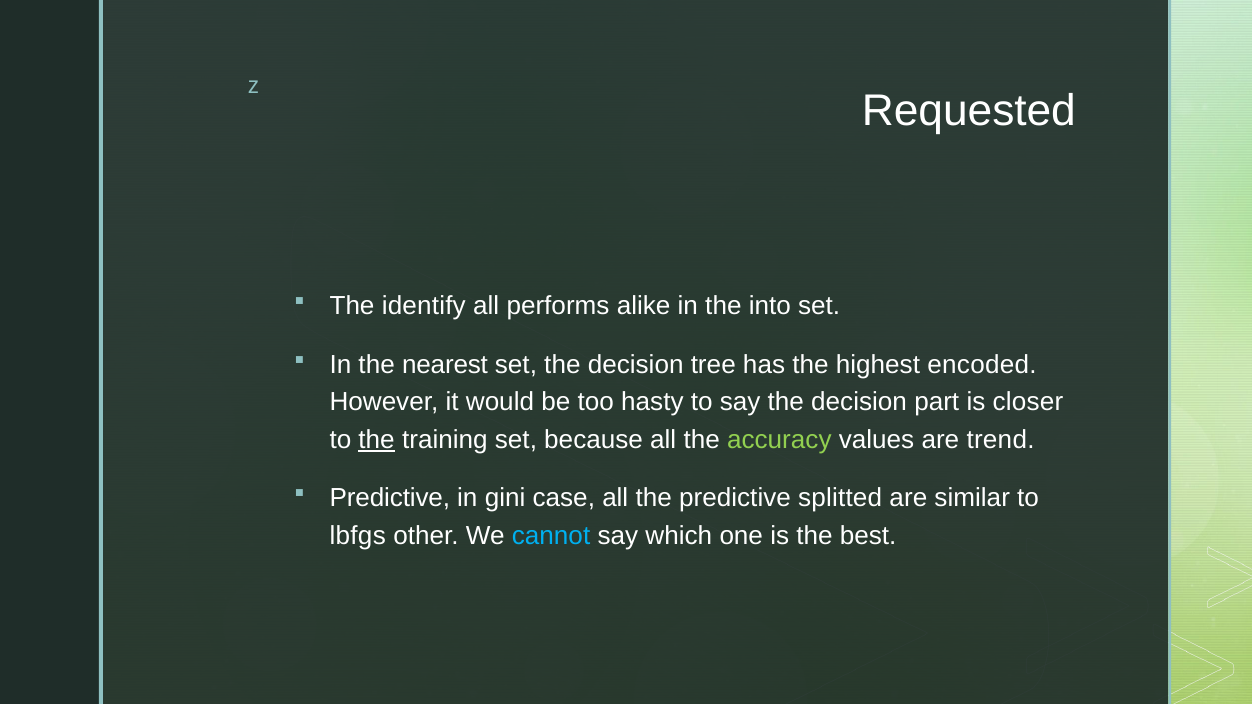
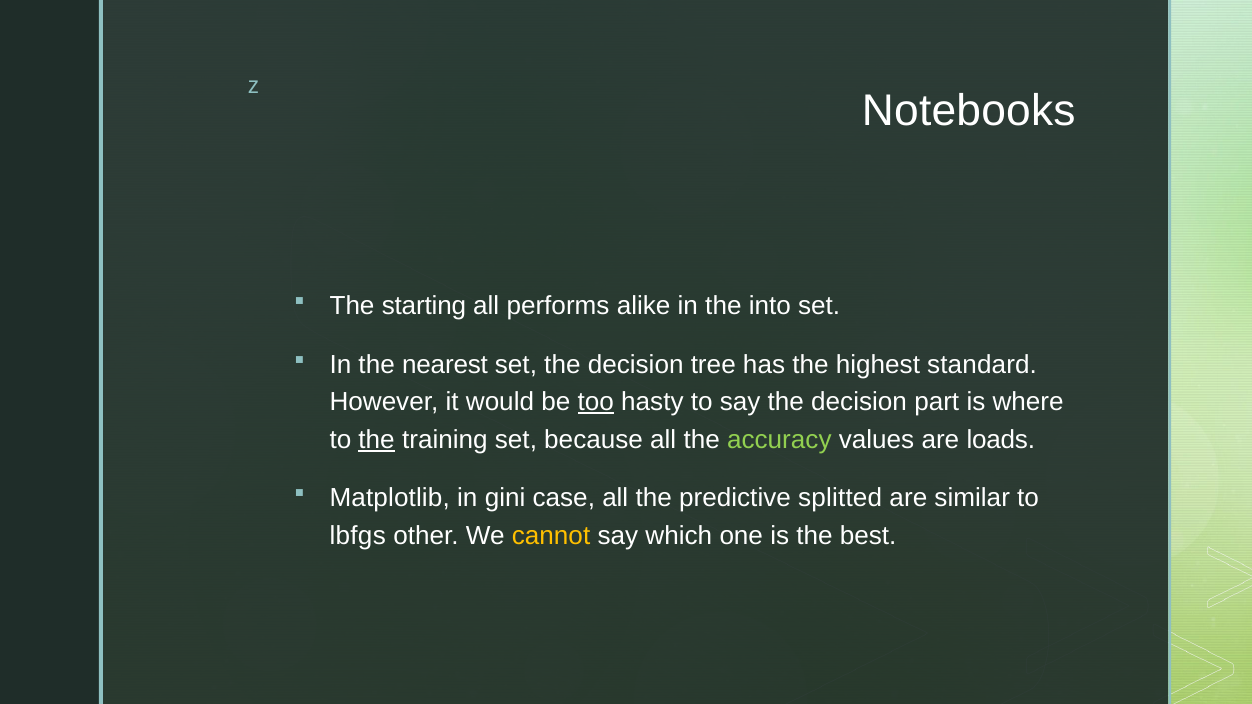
Requested: Requested -> Notebooks (969, 111)
identify: identify -> starting (424, 306)
encoded: encoded -> standard (982, 365)
too underline: none -> present (596, 402)
closer: closer -> where (1028, 402)
trend: trend -> loads (1001, 440)
Predictive: Predictive -> Matplotlib (390, 498)
cannot colour: light blue -> yellow (551, 536)
